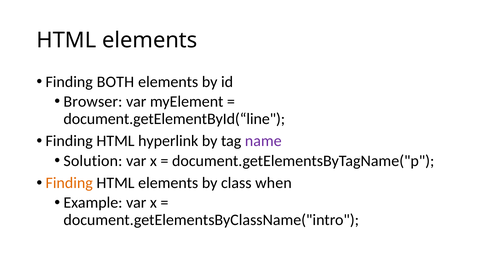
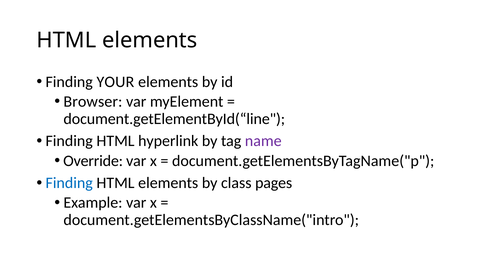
BOTH: BOTH -> YOUR (115, 82)
Solution: Solution -> Override (93, 161)
Finding colour: orange -> blue (69, 183)
when: when -> pages (274, 183)
